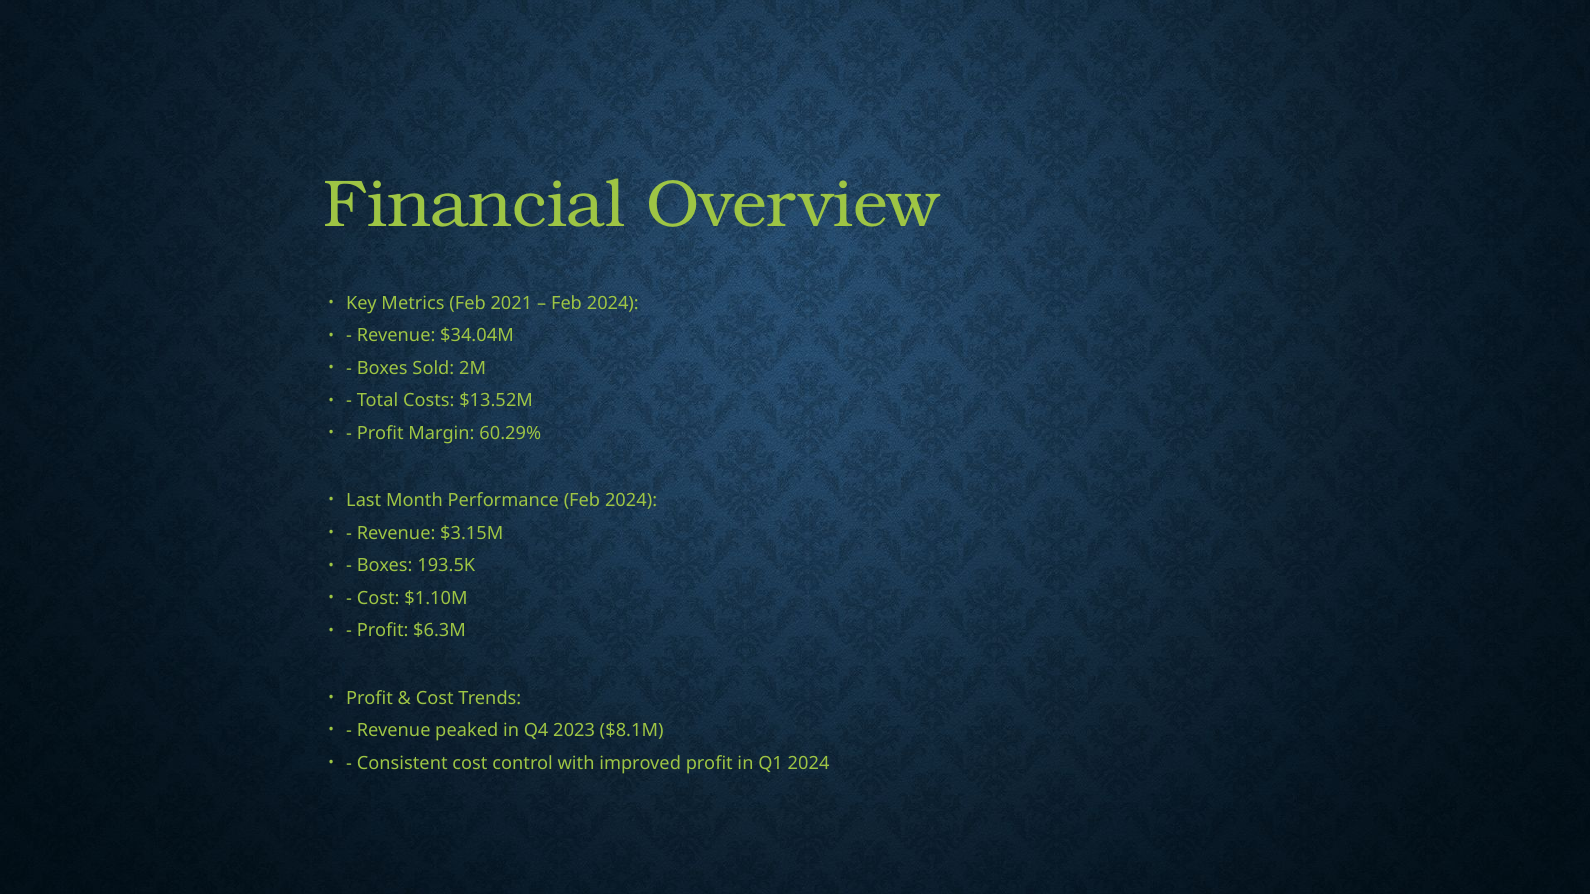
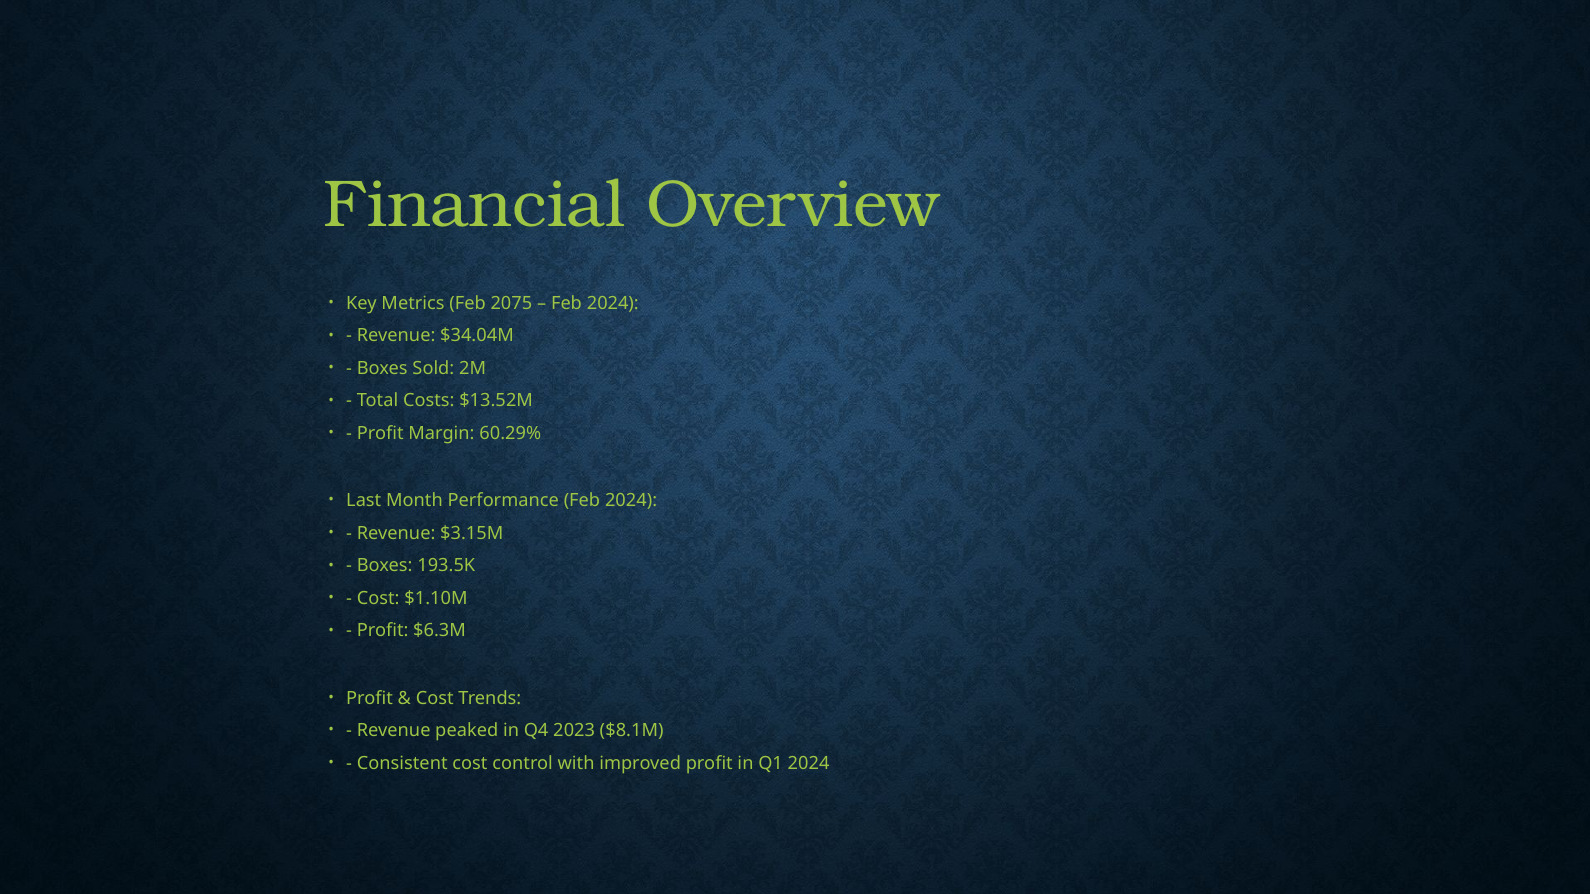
2021: 2021 -> 2075 (511, 303)
